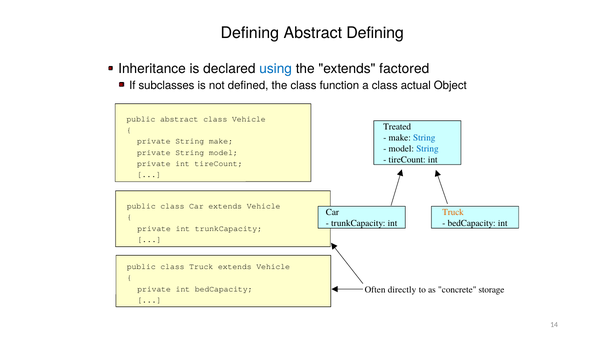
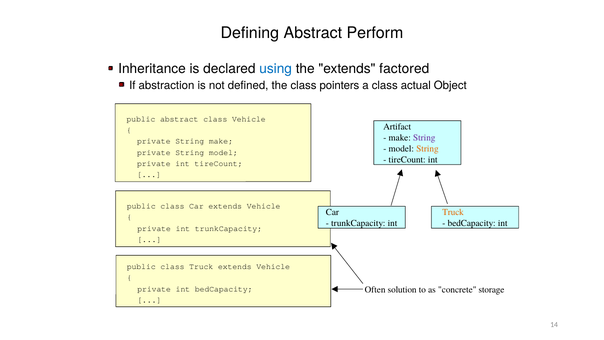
Abstract Defining: Defining -> Perform (375, 33)
subclasses: subclasses -> abstraction (166, 85)
function: function -> pointers (339, 85)
Treated: Treated -> Artifact (397, 127)
String colour: blue -> purple (424, 138)
String colour: blue -> orange (427, 149)
directly: directly -> solution (402, 290)
